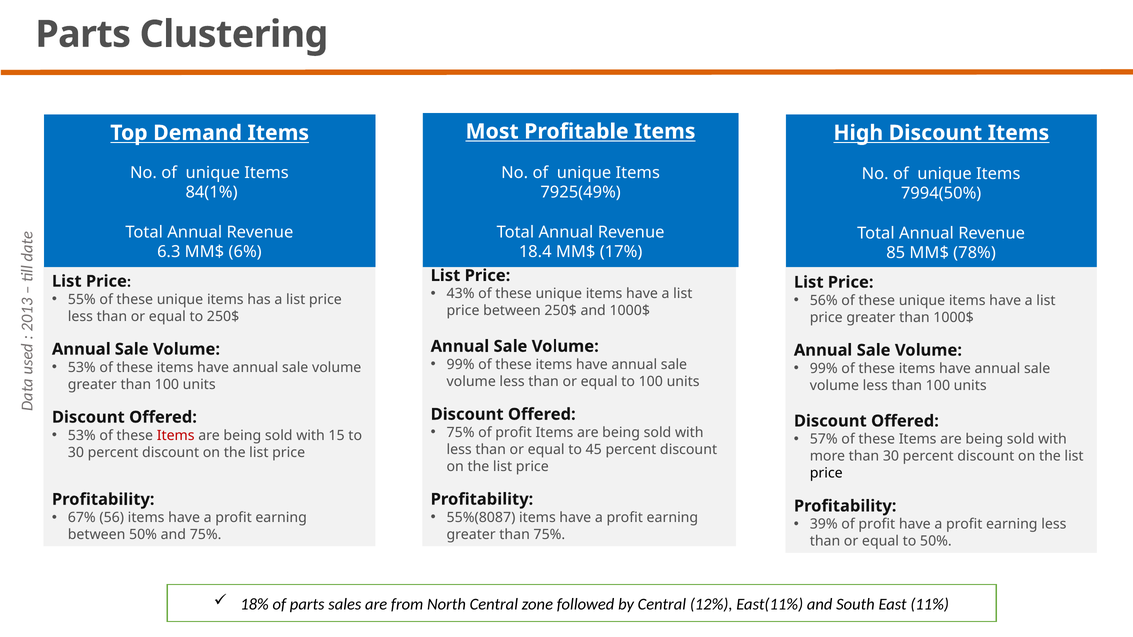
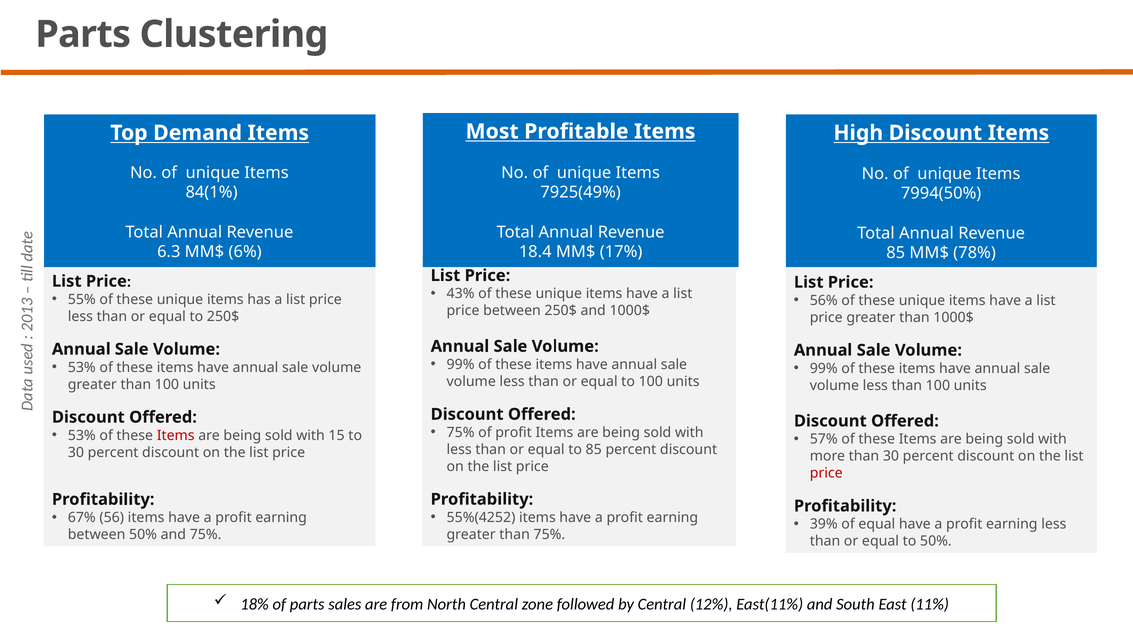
to 45: 45 -> 85 (594, 450)
price colour: black -> red (826, 473)
55%(8087: 55%(8087 -> 55%(4252 (481, 518)
39% of profit: profit -> equal (877, 524)
